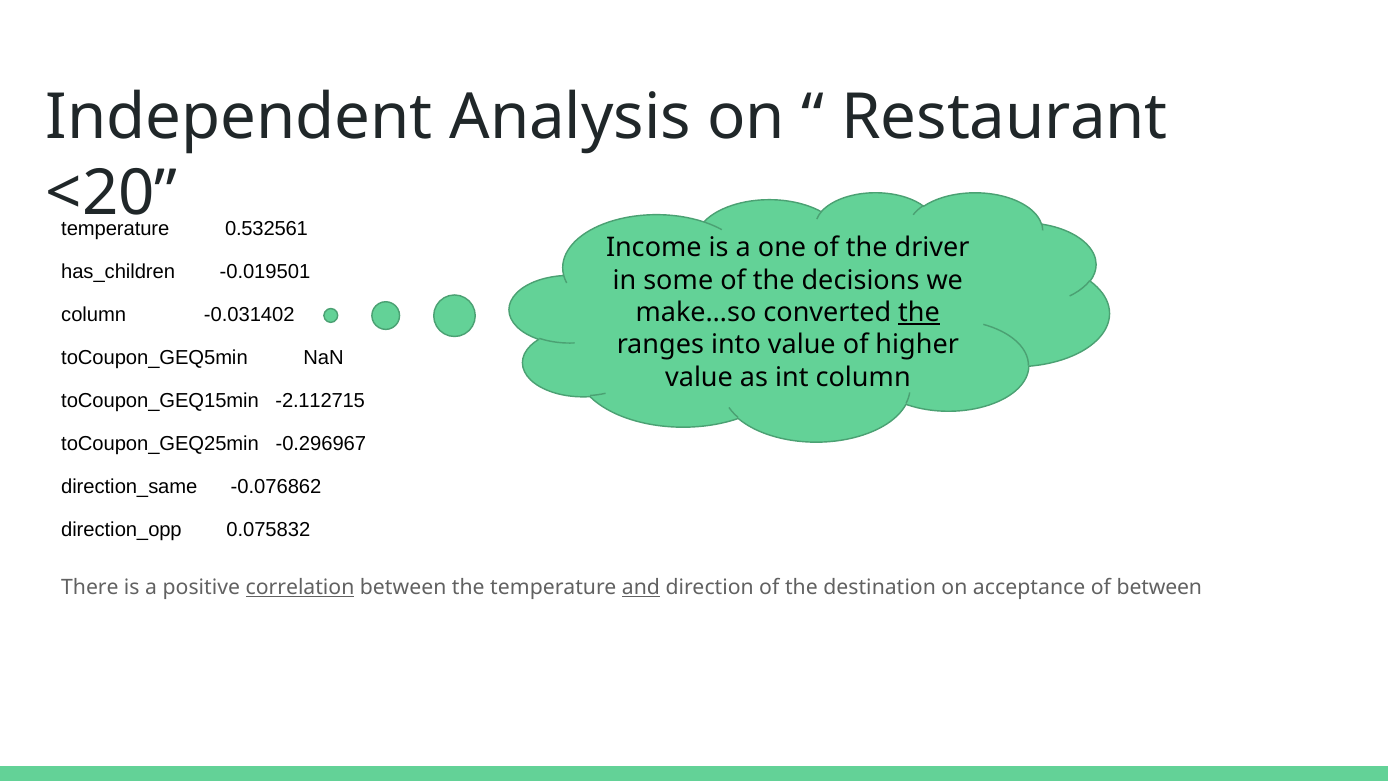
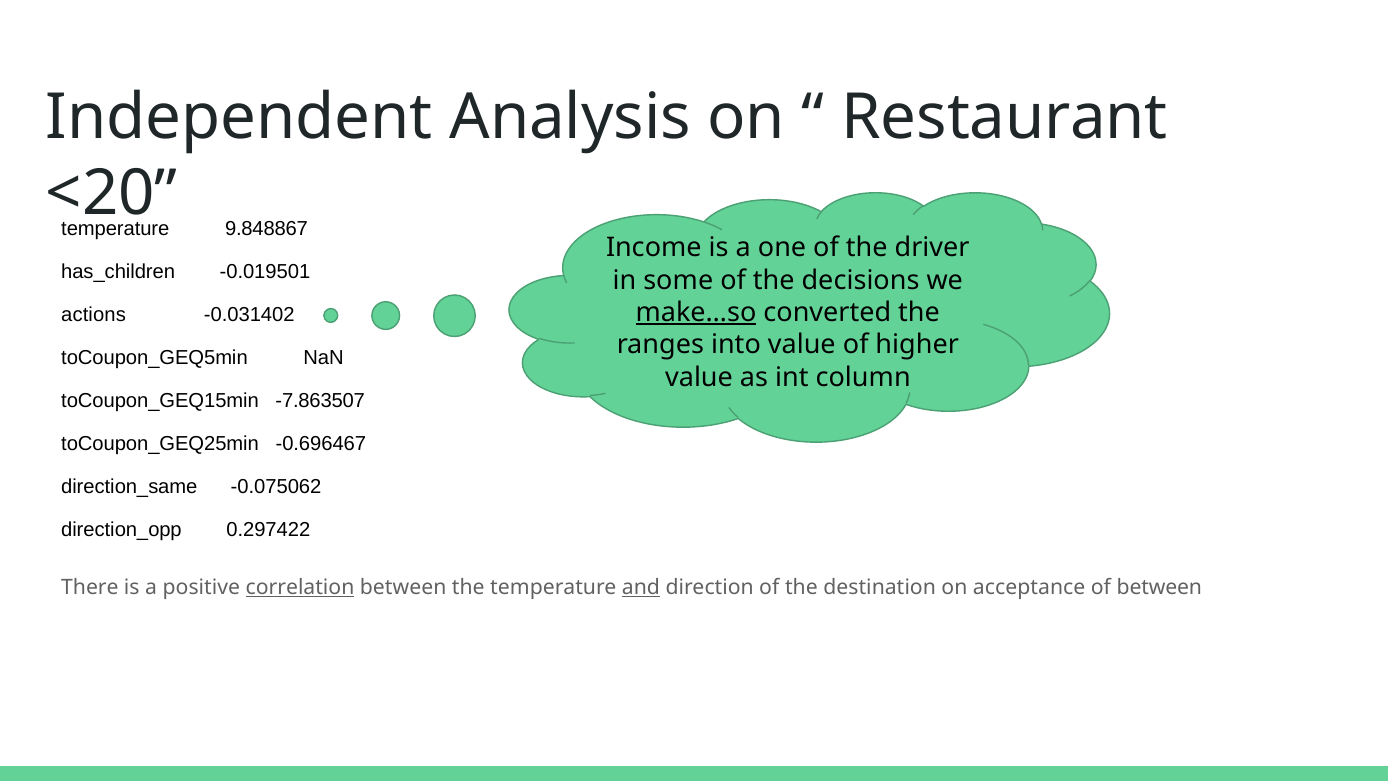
0.532561: 0.532561 -> 9.848867 (266, 229)
make…so underline: none -> present (696, 313)
the underline: present -> none (919, 313)
column: column -> actions (94, 315)
-2.112715: -2.112715 -> -7.863507 (320, 401)
-0.296967: -0.296967 -> -0.696467 (321, 444)
-0.076862: -0.076862 -> -0.075062 (276, 487)
0.075832: 0.075832 -> 0.297422 (268, 530)
